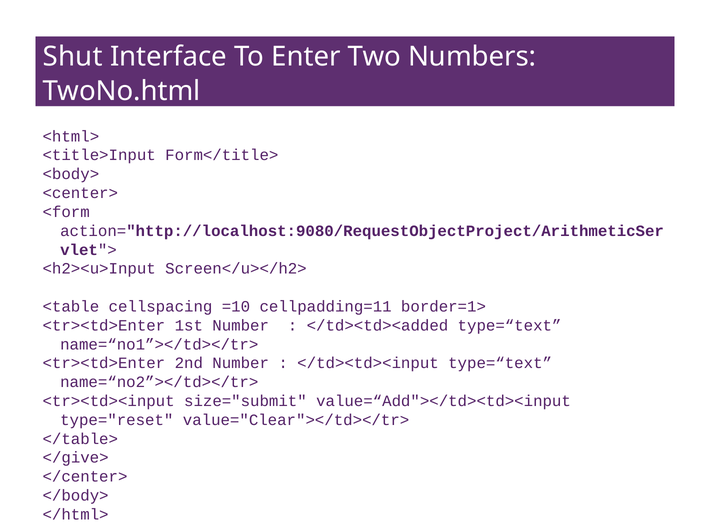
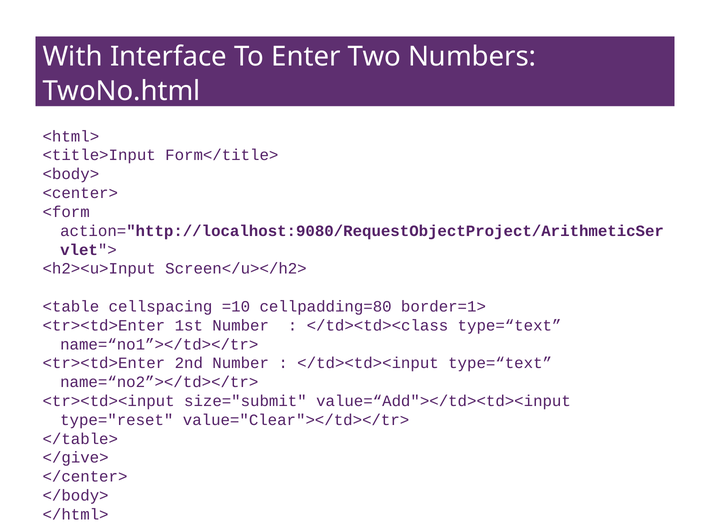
Shut: Shut -> With (73, 57)
cellpadding=11: cellpadding=11 -> cellpadding=80 (326, 307)
</td><td><added: </td><td><added -> </td><td><class (377, 326)
